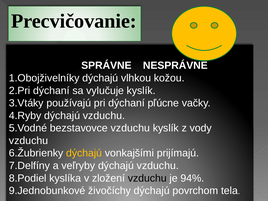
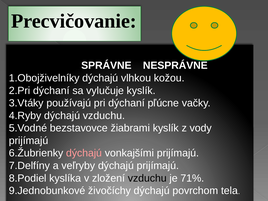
bezstavovce vzduchu: vzduchu -> žiabrami (130, 128)
vzduchu: vzduchu -> prijímajú (29, 141)
dýchajú colour: yellow -> pink (84, 153)
veľryby dýchajú vzduchu: vzduchu -> prijímajú (158, 166)
94%: 94% -> 71% (192, 178)
